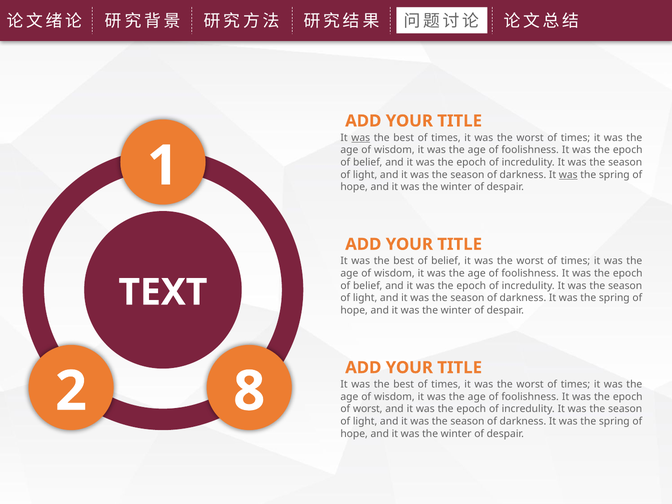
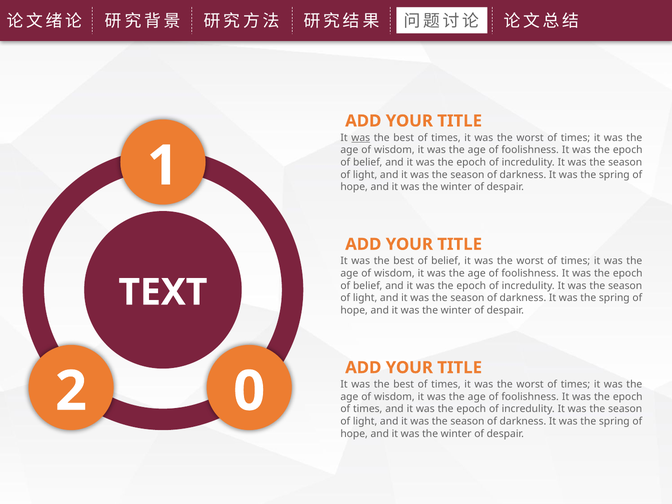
was underline: present -> none (568, 175)
8: 8 -> 0 (249, 391)
worst: worst -> times (368, 409)
